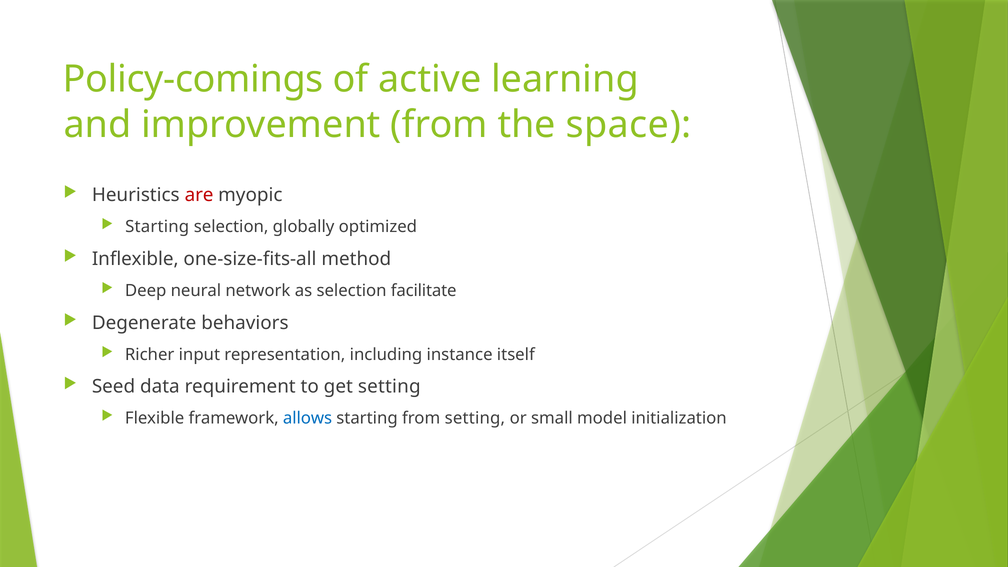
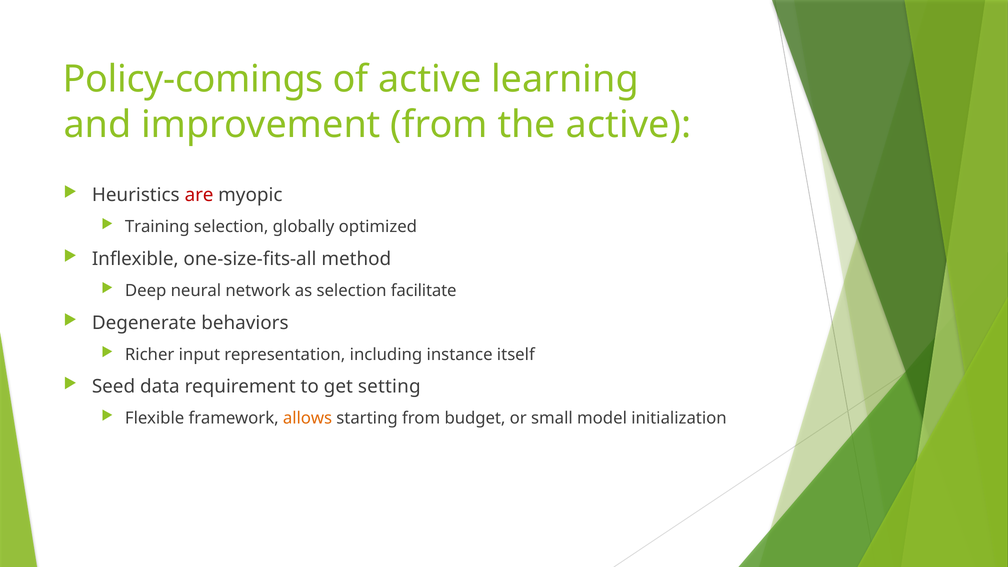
the space: space -> active (629, 125)
Starting: Starting -> Training (157, 227)
allows colour: blue -> orange (308, 418)
from setting: setting -> budget (475, 418)
